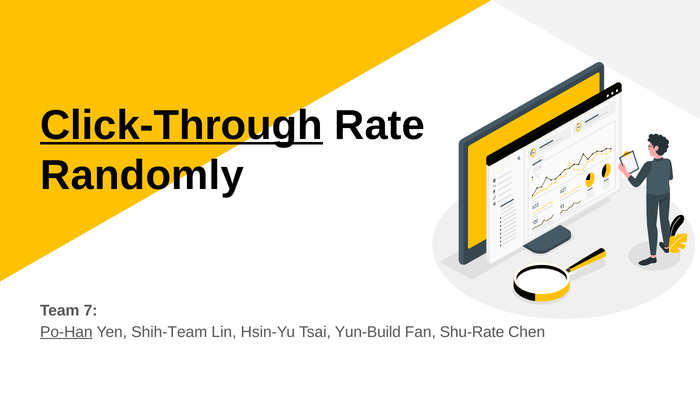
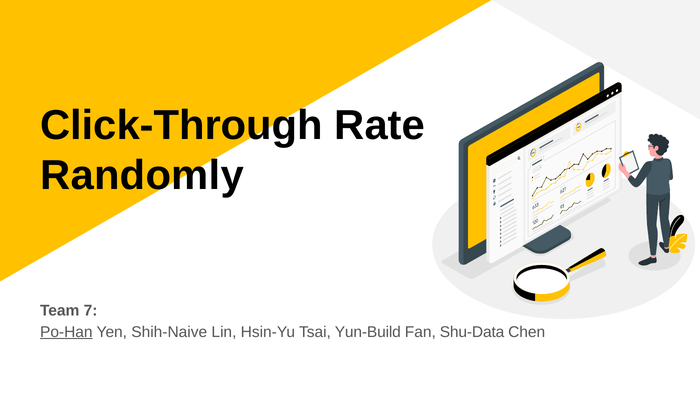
Click-Through underline: present -> none (181, 125)
Shih-Team: Shih-Team -> Shih-Naive (169, 332)
Shu-Rate: Shu-Rate -> Shu-Data (472, 332)
